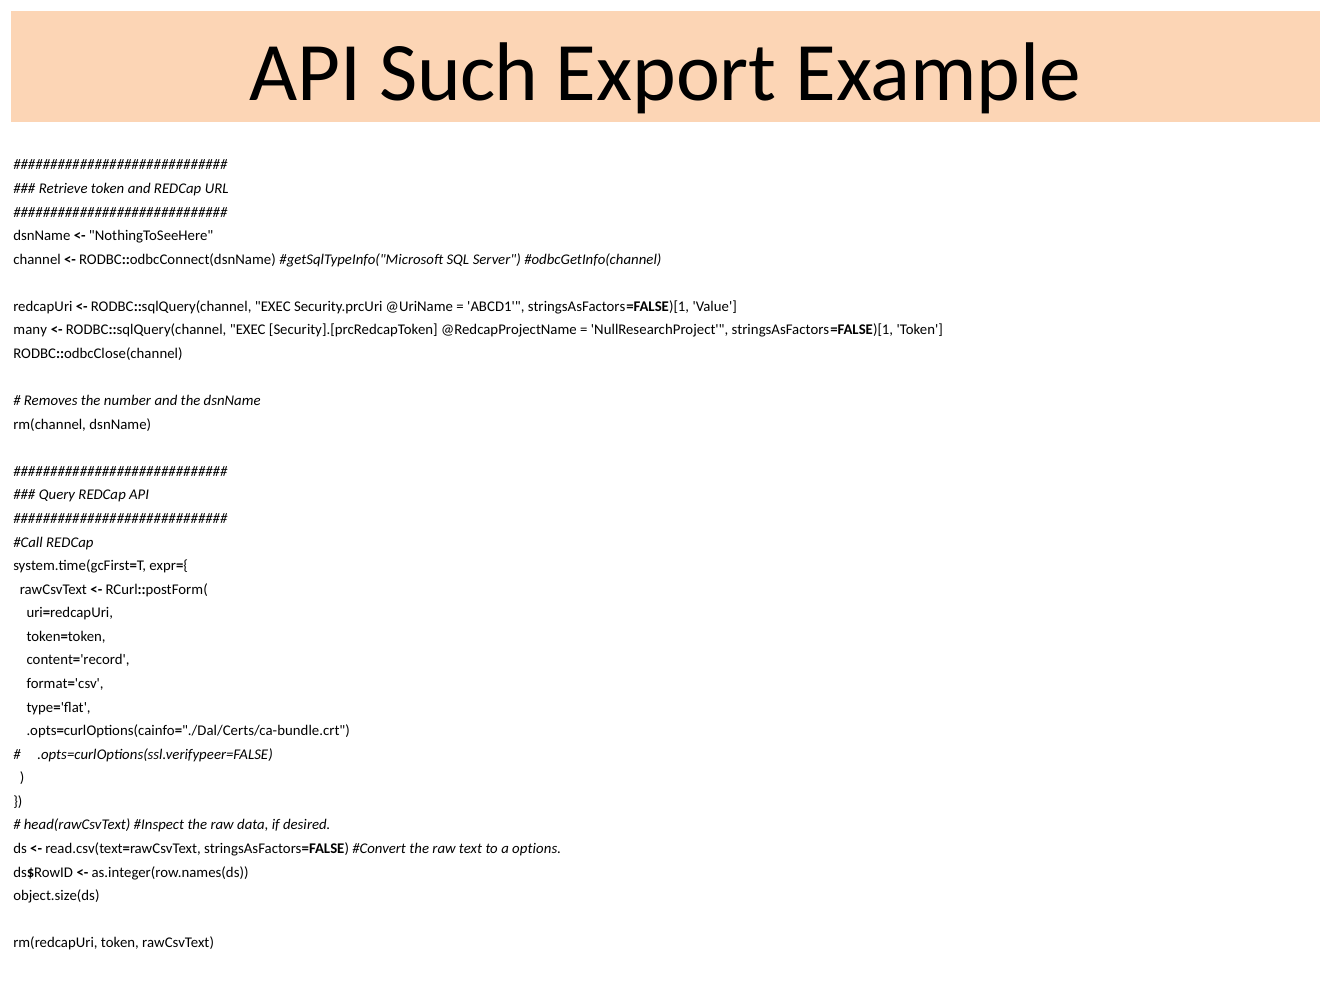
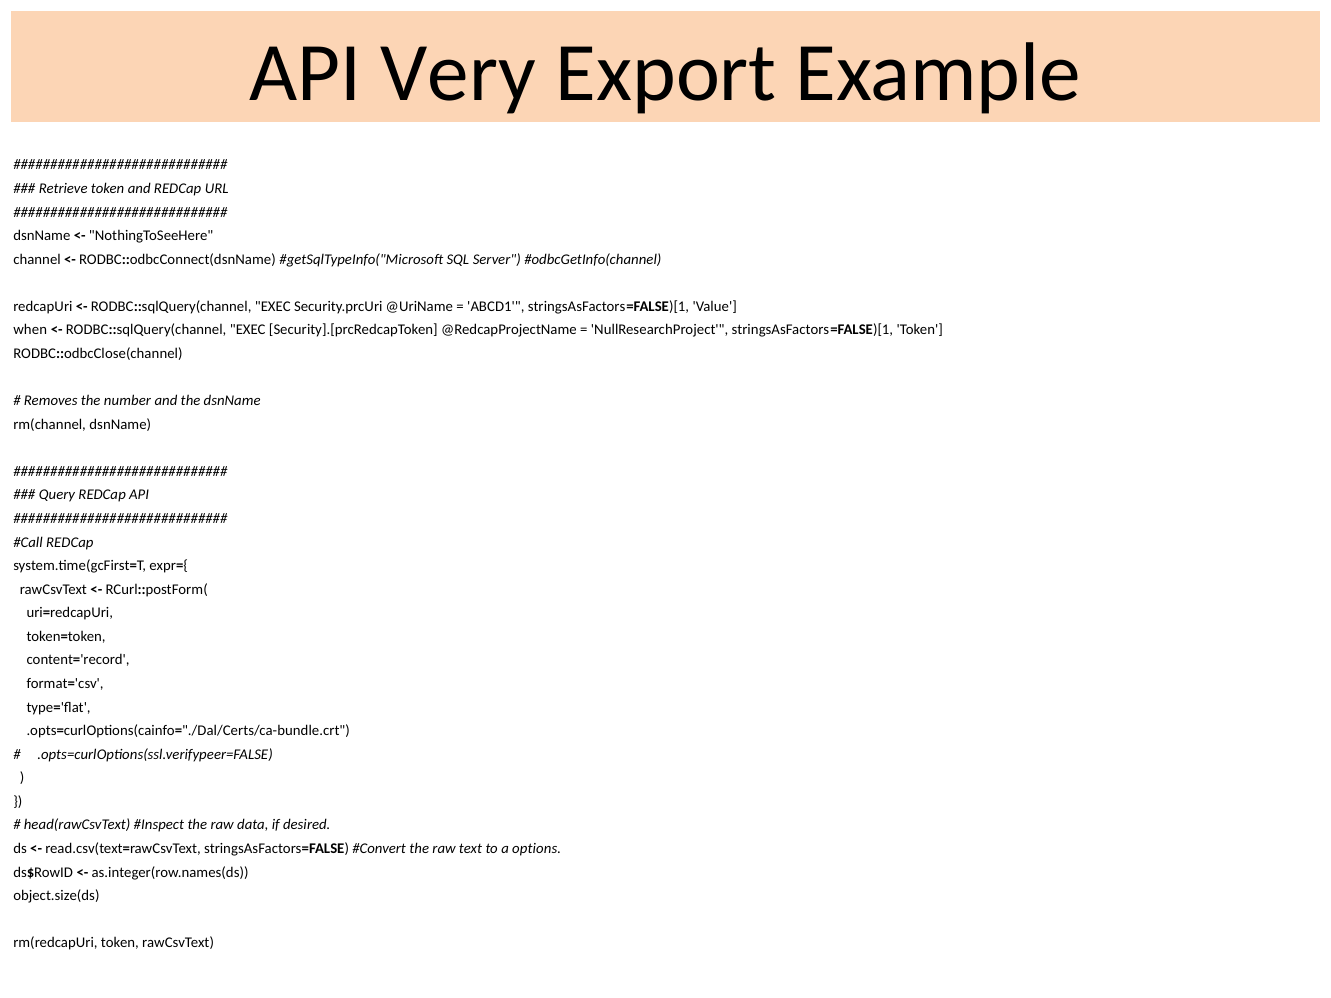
Such: Such -> Very (458, 73)
many: many -> when (30, 330)
